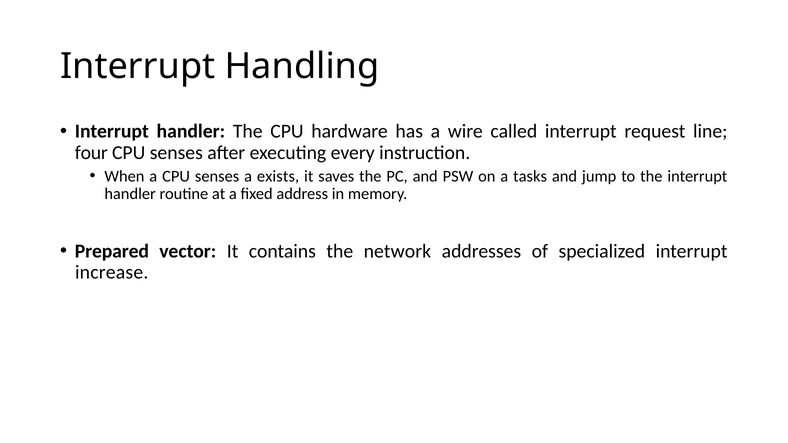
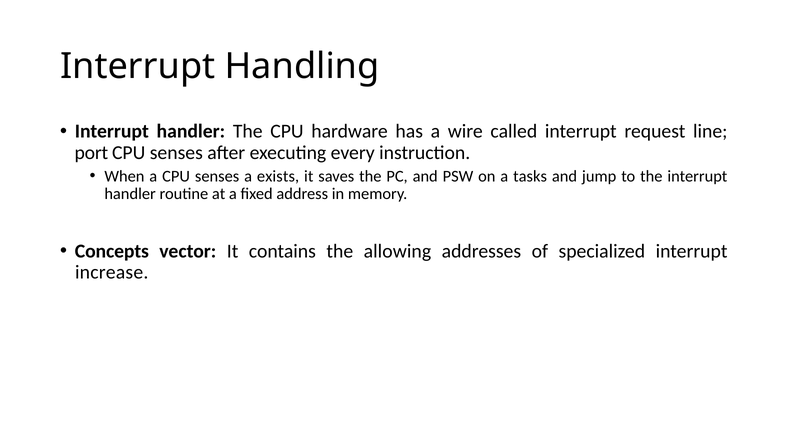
four: four -> port (91, 153)
Prepared: Prepared -> Concepts (112, 251)
network: network -> allowing (397, 251)
